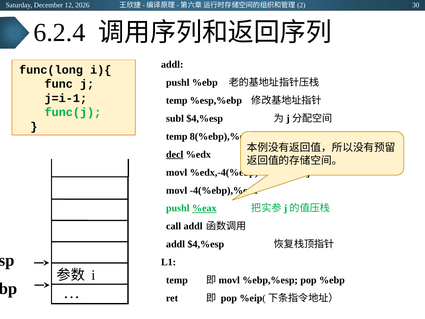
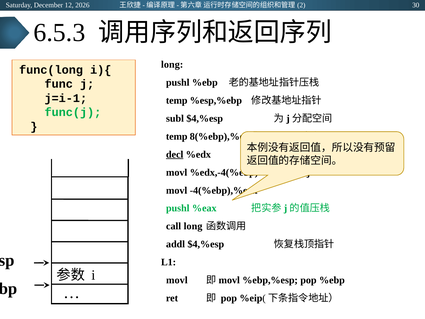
6.2.4: 6.2.4 -> 6.5.3 (59, 33)
addl: addl -> long (172, 65)
%eax underline: present -> none (204, 208)
call addl: addl -> long (193, 226)
temp: temp -> movl (177, 280)
